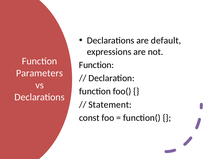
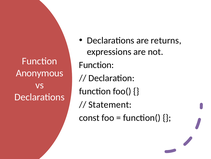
default: default -> returns (166, 40)
Parameters: Parameters -> Anonymous (40, 73)
